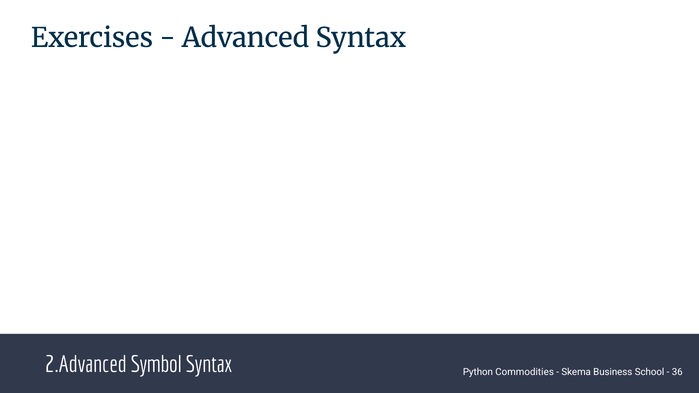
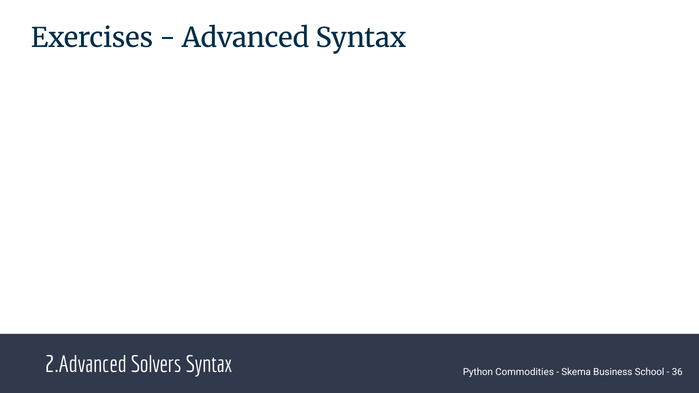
Symbol: Symbol -> Solvers (156, 365)
